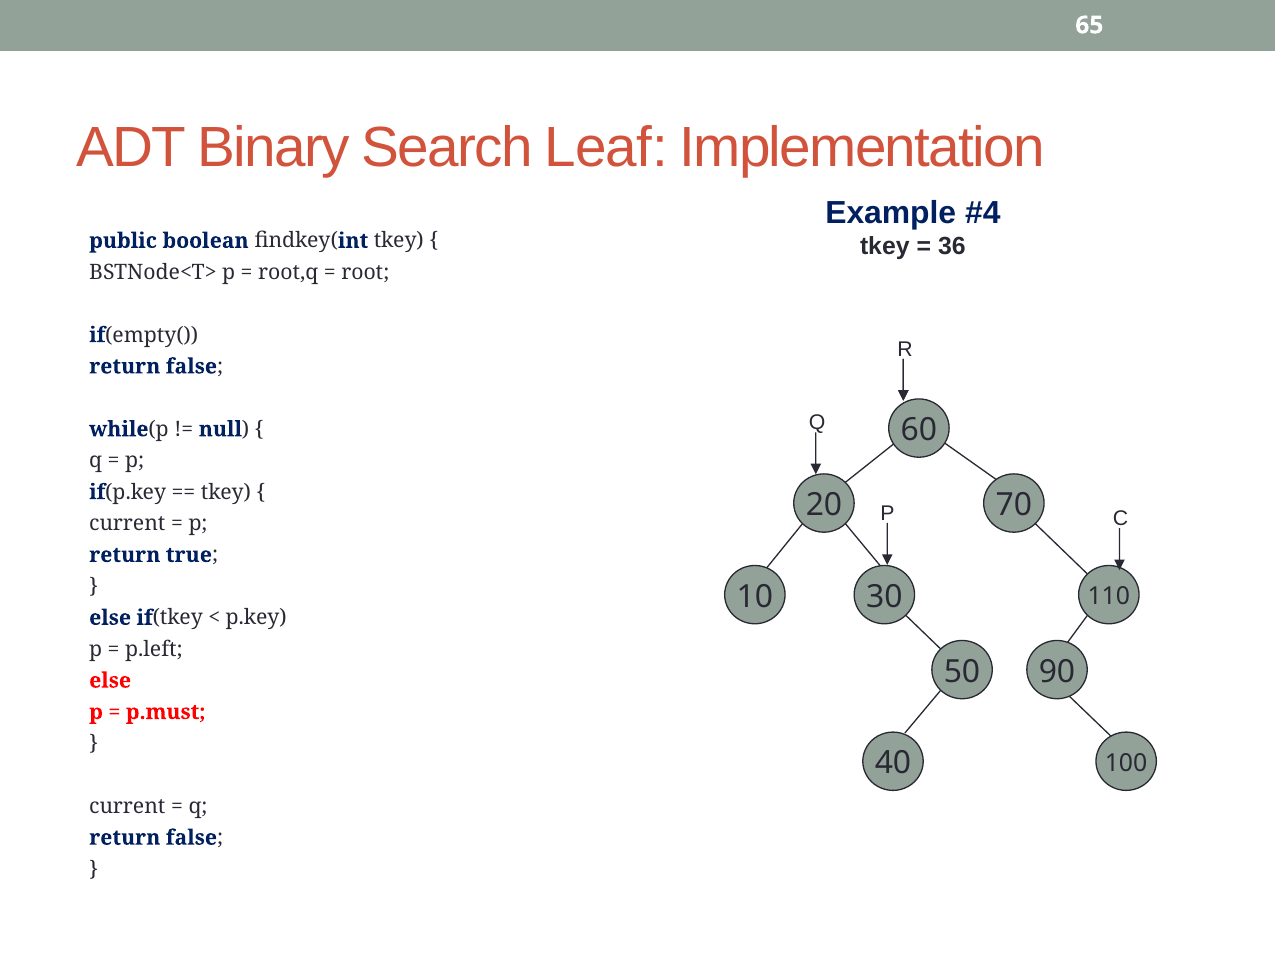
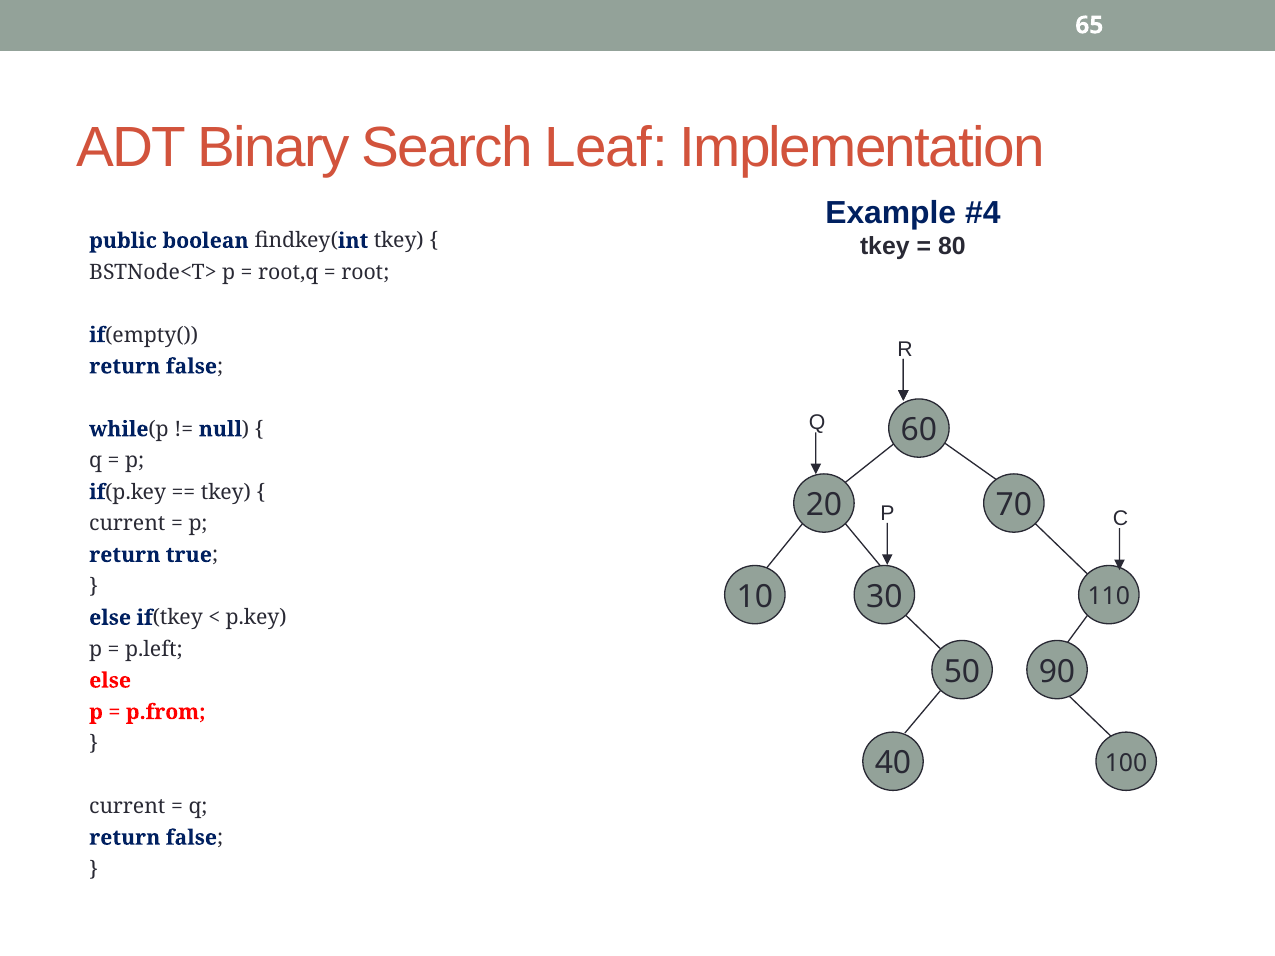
36: 36 -> 80 (952, 247)
p.must: p.must -> p.from (166, 712)
